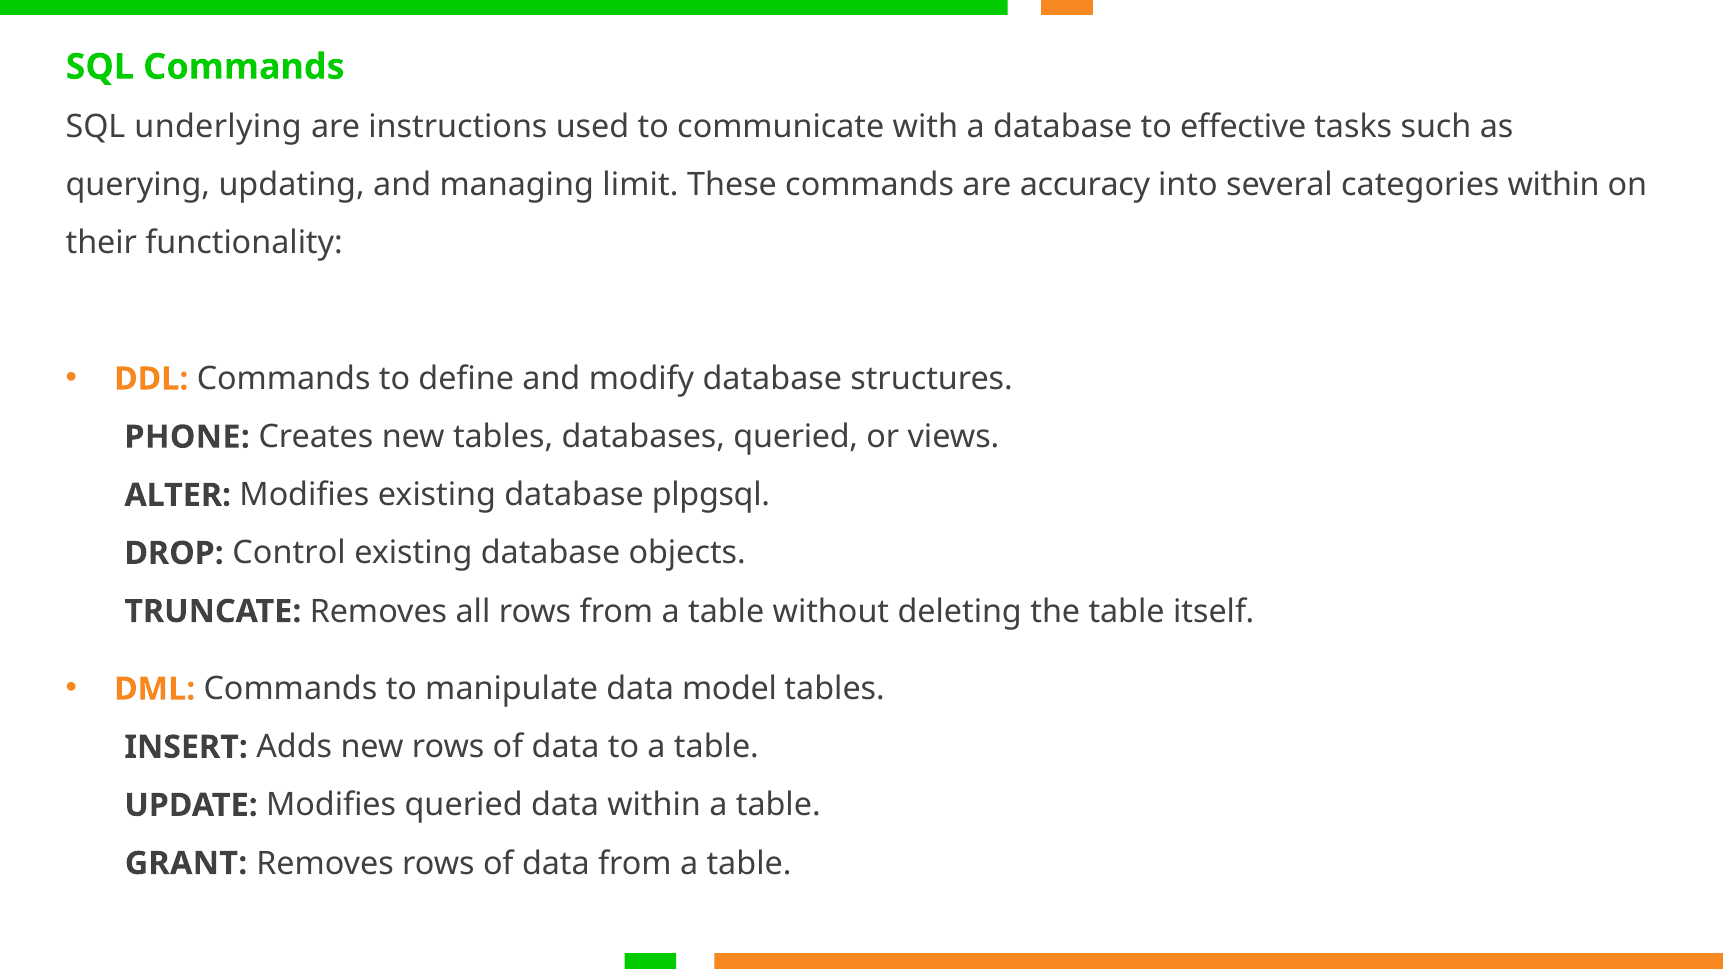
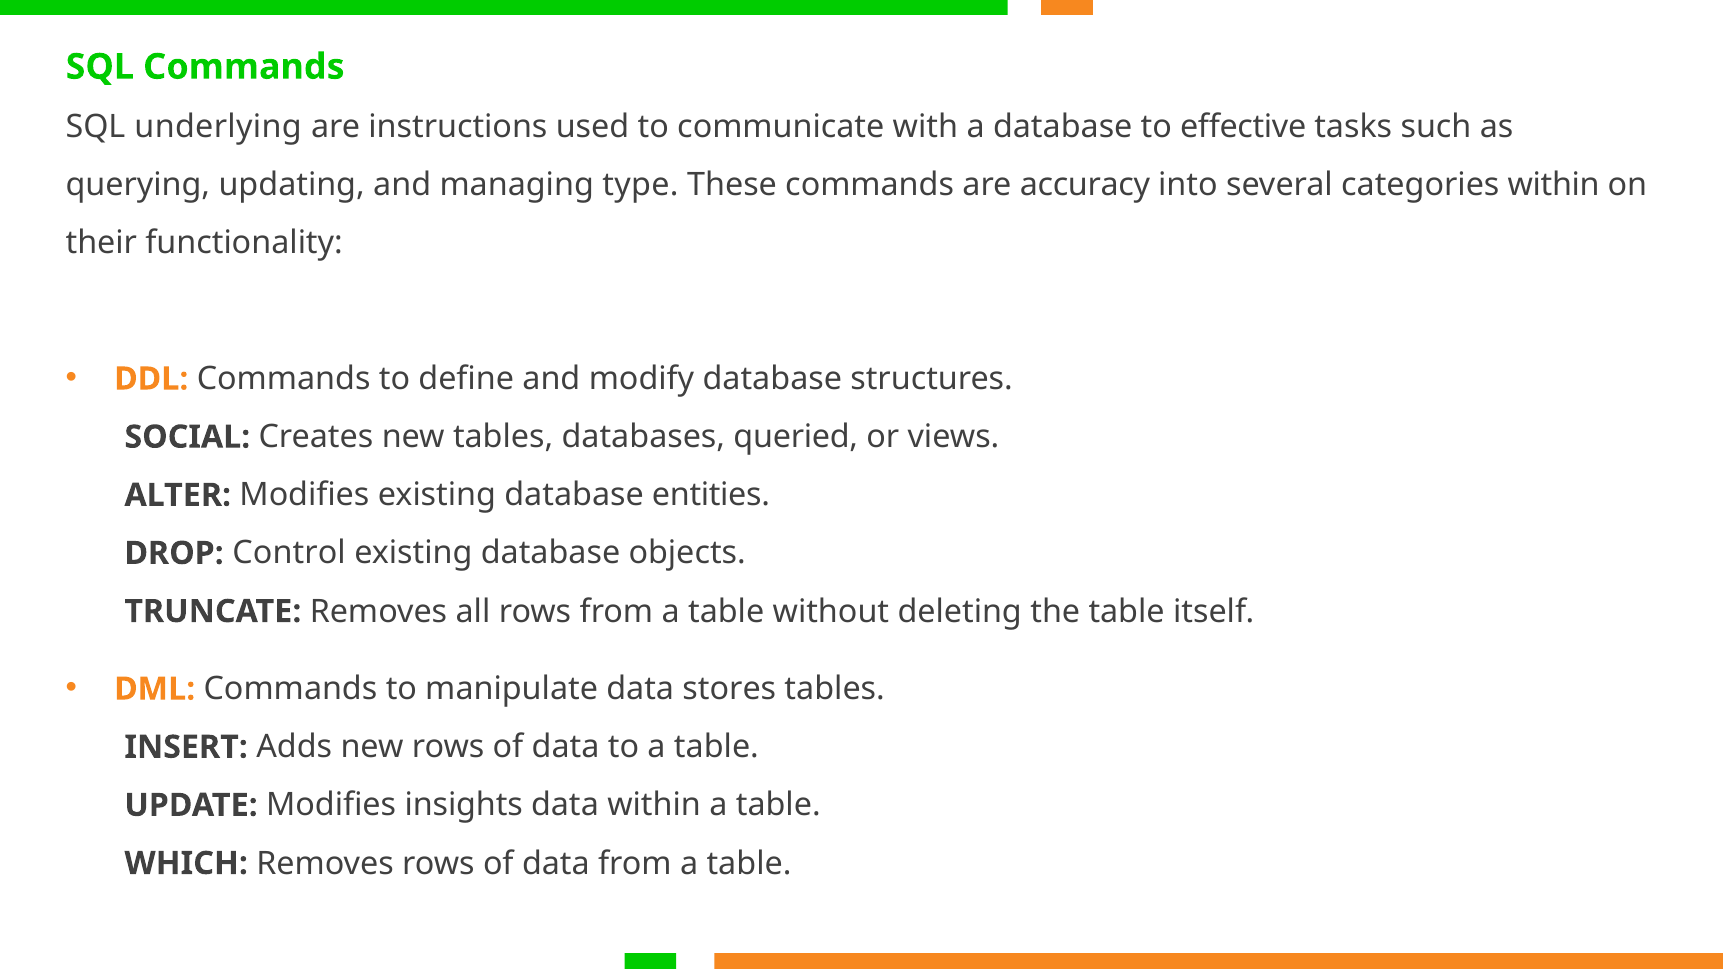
limit: limit -> type (640, 185)
PHONE: PHONE -> SOCIAL (187, 437)
plpgsql: plpgsql -> entities (711, 495)
model: model -> stores (729, 689)
Modifies queried: queried -> insights (464, 805)
GRANT: GRANT -> WHICH (186, 864)
